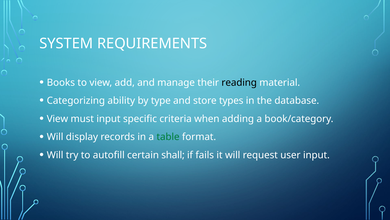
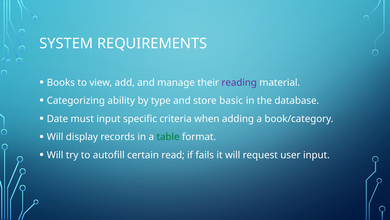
reading colour: black -> purple (239, 82)
types: types -> basic (231, 100)
View: View -> Date (57, 119)
shall: shall -> read (173, 155)
